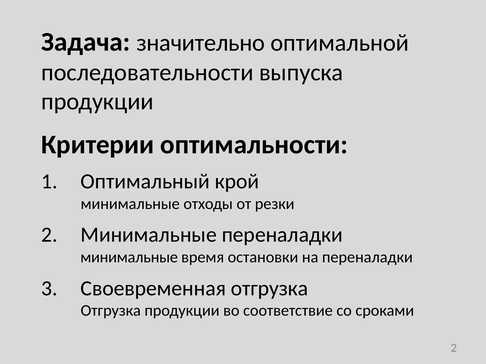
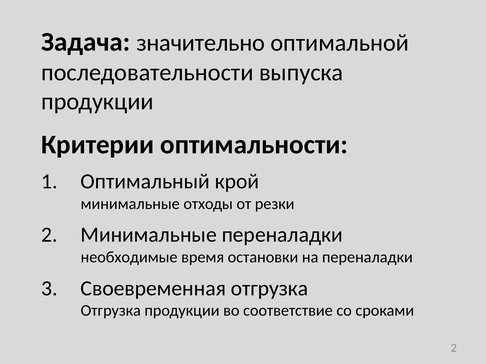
минимальные: минимальные -> необходимые (129, 257)
